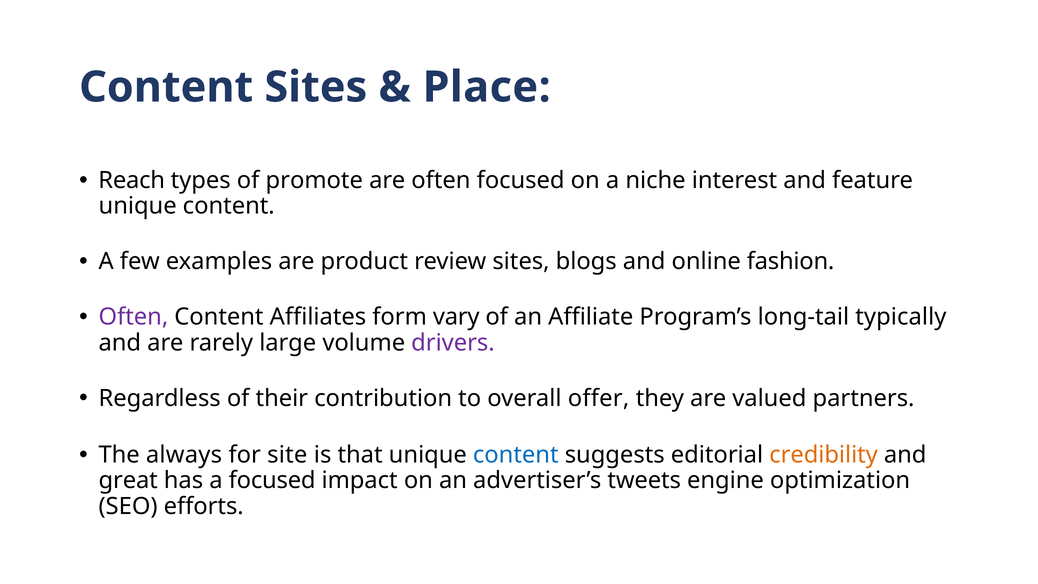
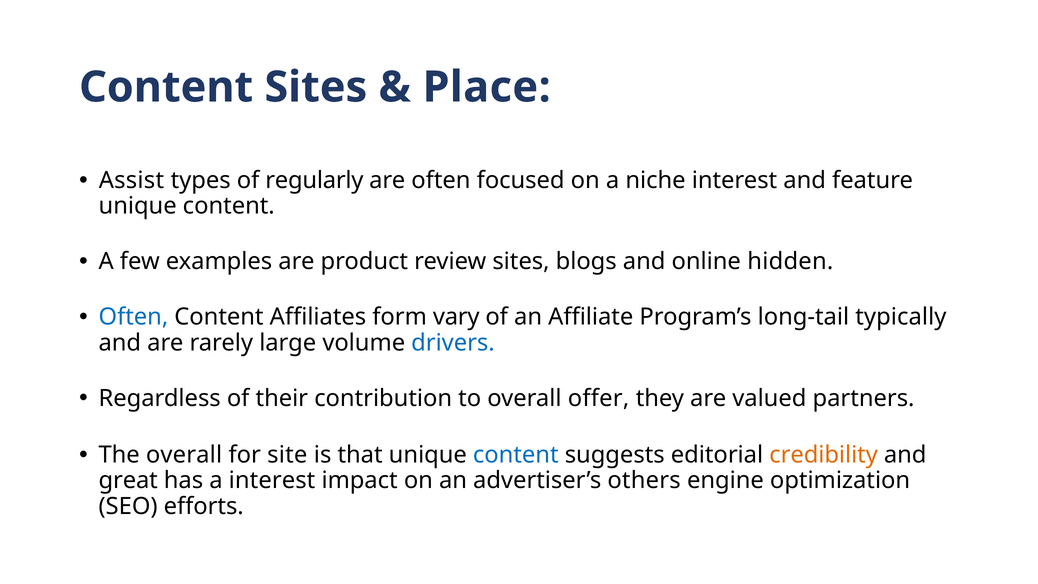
Reach: Reach -> Assist (131, 180)
promote: promote -> regularly (314, 180)
fashion: fashion -> hidden (790, 262)
Often colour: purple -> blue (133, 317)
drivers colour: purple -> blue (453, 343)
The always: always -> overall (184, 455)
a focused: focused -> interest (272, 481)
tweets: tweets -> others (644, 481)
